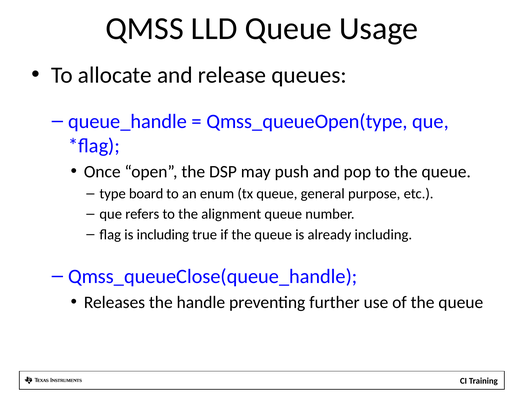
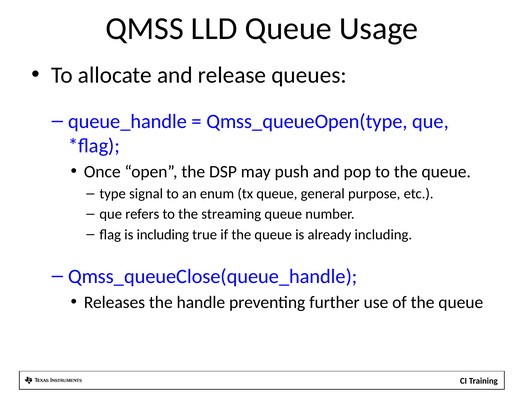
board: board -> signal (146, 194)
alignment: alignment -> streaming (231, 214)
